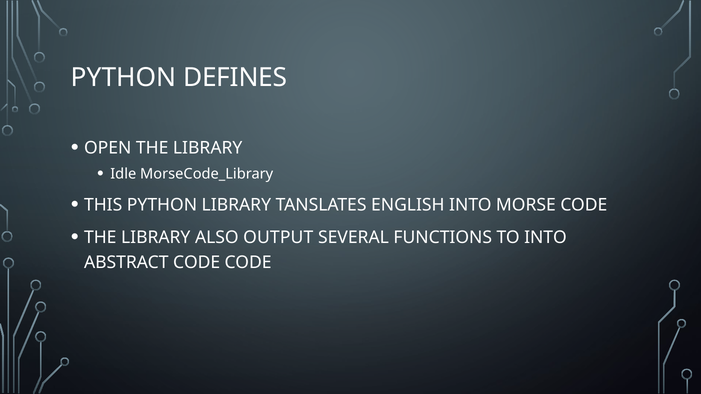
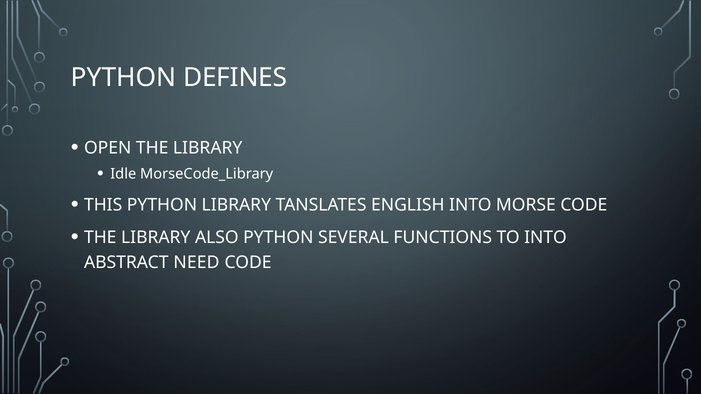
ALSO OUTPUT: OUTPUT -> PYTHON (278, 238)
ABSTRACT CODE: CODE -> NEED (196, 263)
